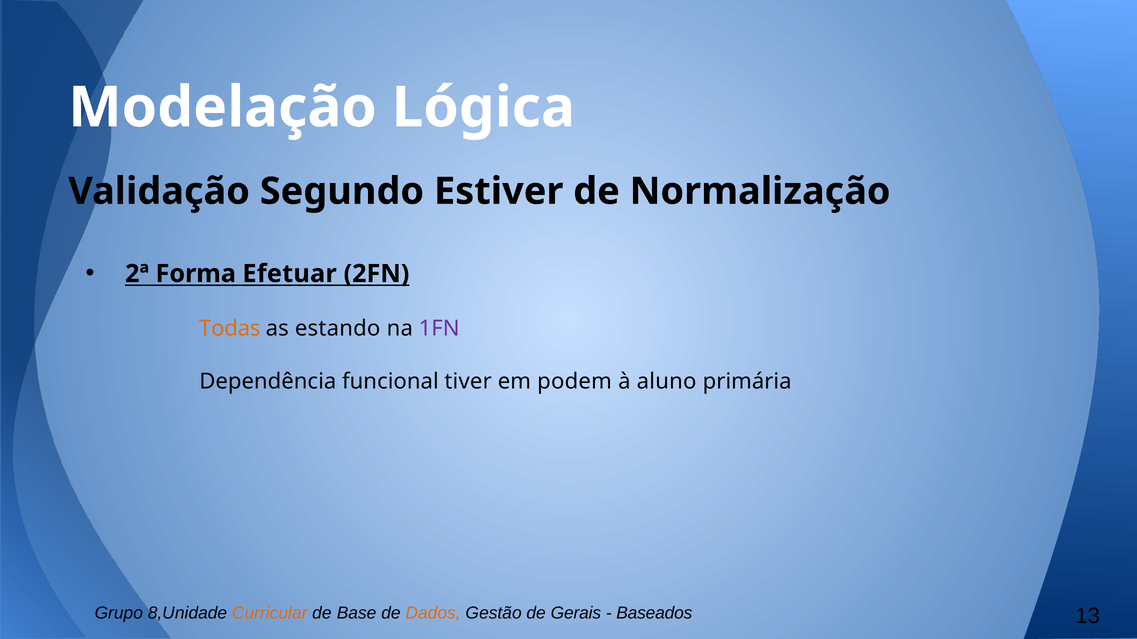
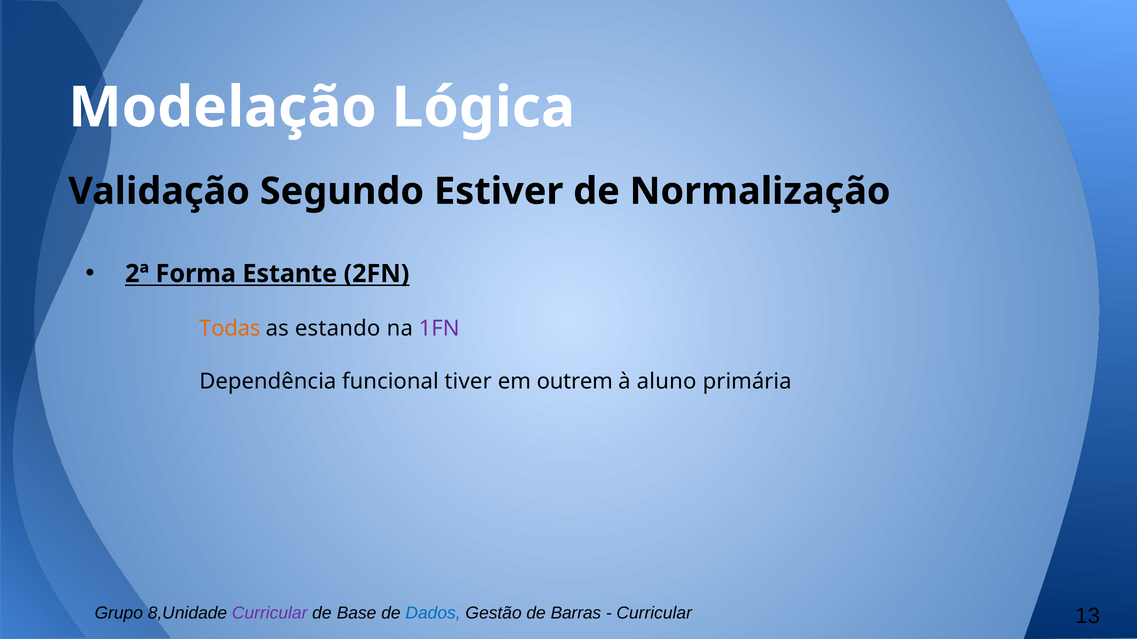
Efetuar: Efetuar -> Estante (290, 274)
podem: podem -> outrem (575, 382)
Curricular colour: orange -> purple (270, 614)
Dados colour: orange -> blue (433, 614)
Gerais: Gerais -> Barras (576, 614)
Baseados: Baseados -> Curricular (654, 614)
